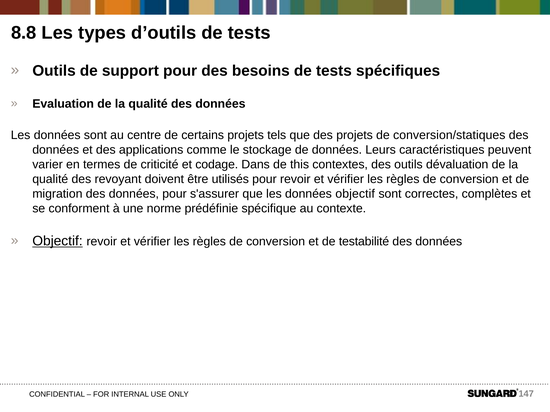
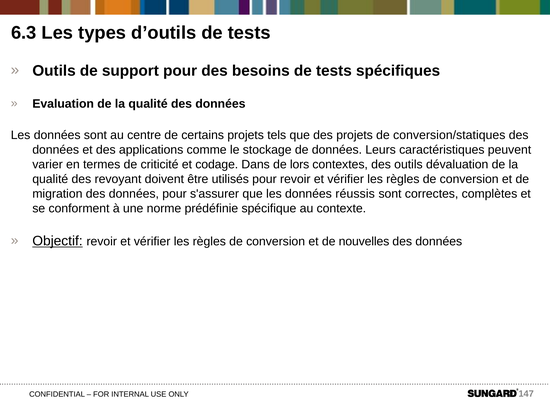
8.8: 8.8 -> 6.3 (24, 33)
this: this -> lors (300, 165)
données objectif: objectif -> réussis (355, 194)
testabilité: testabilité -> nouvelles (364, 242)
